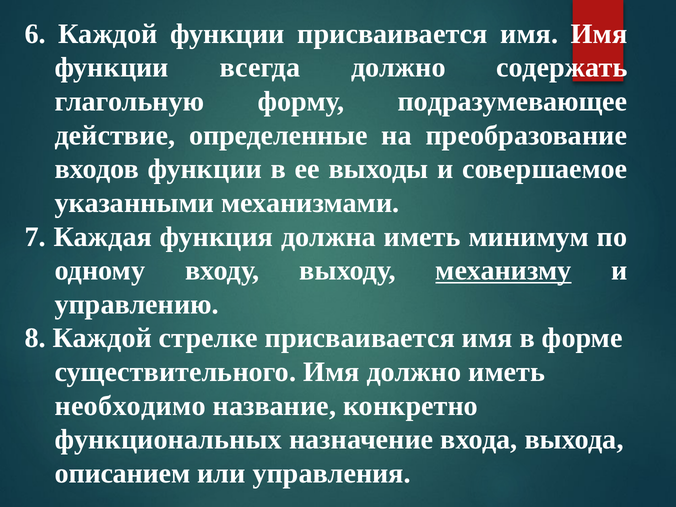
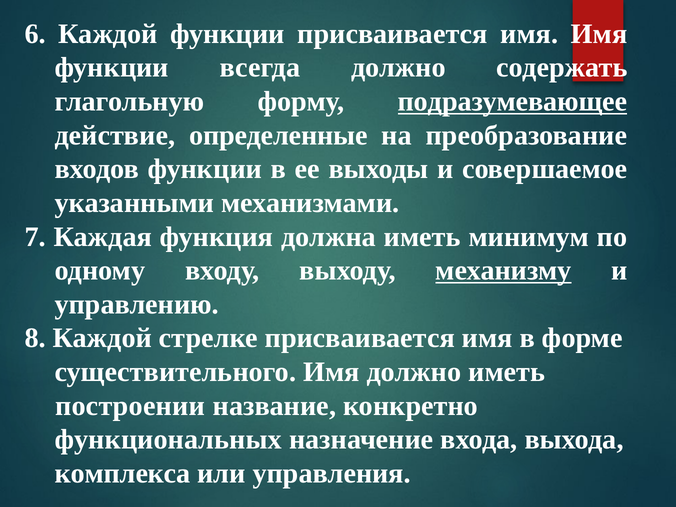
подразумевающее underline: none -> present (513, 101)
необходимо: необходимо -> построении (130, 406)
описанием: описанием -> комплекса (123, 473)
